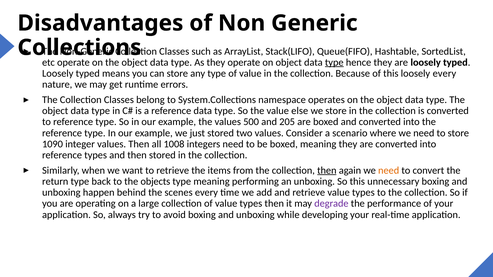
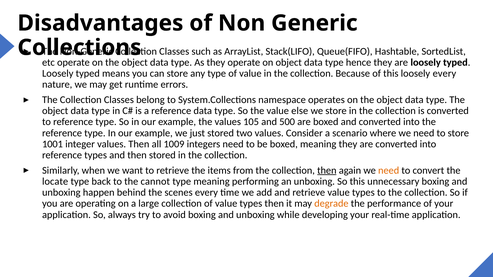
type underline: present -> none (334, 62)
500: 500 -> 105 (251, 122)
205: 205 -> 500 (287, 122)
1090: 1090 -> 1001 (52, 144)
1008: 1008 -> 1009 (174, 144)
return: return -> locate (55, 182)
objects: objects -> cannot (155, 182)
degrade colour: purple -> orange (331, 204)
